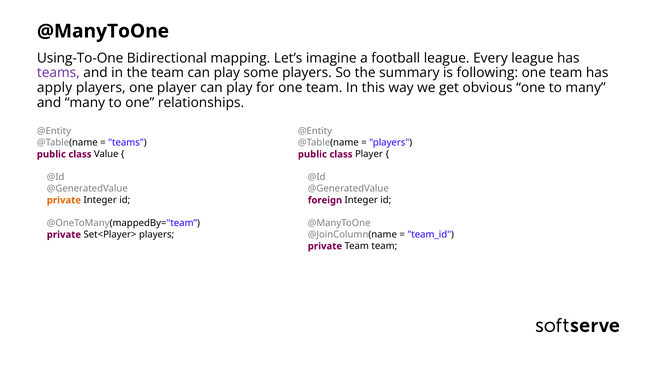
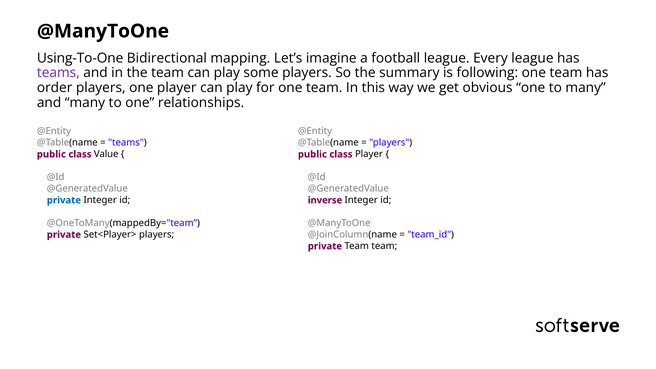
apply: apply -> order (55, 88)
private colour: orange -> blue (64, 200)
foreign: foreign -> inverse (325, 200)
